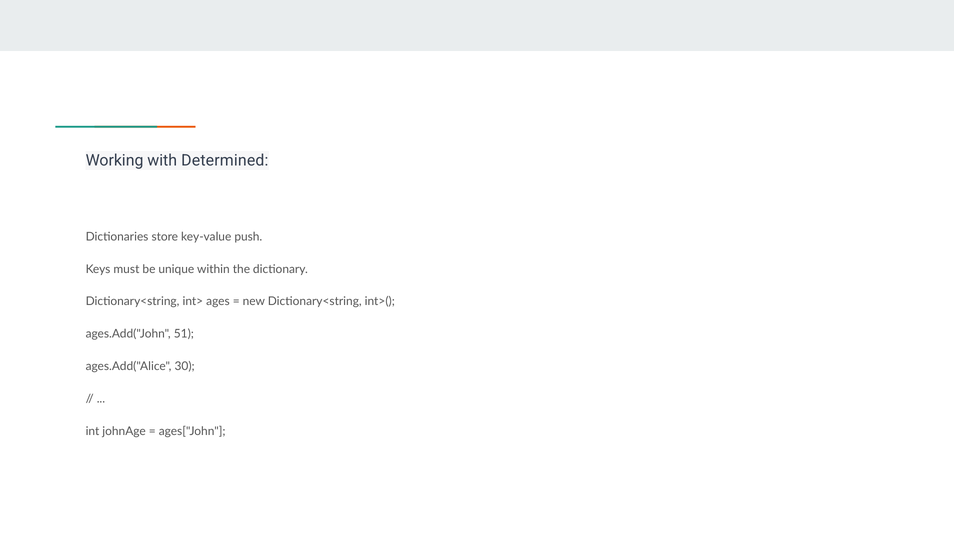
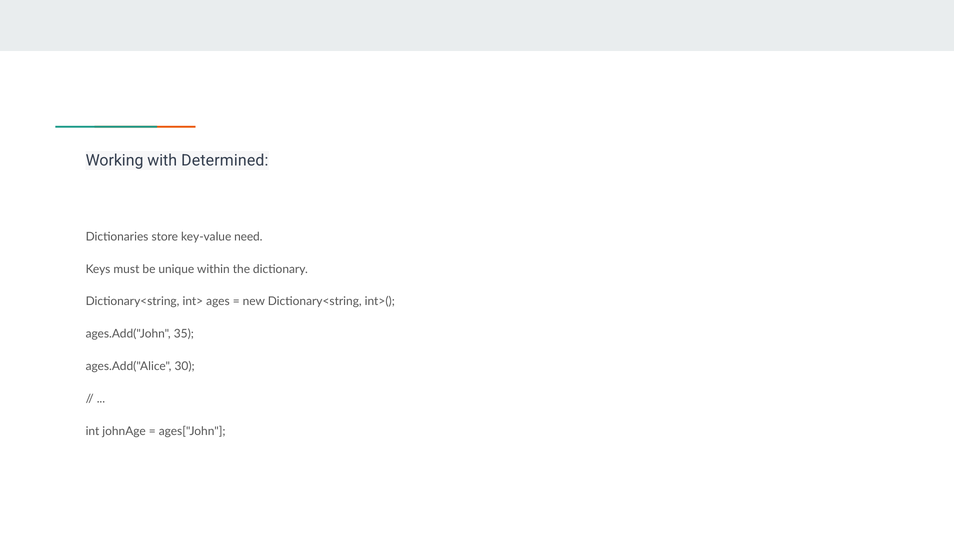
push: push -> need (248, 237)
51: 51 -> 35 (184, 334)
